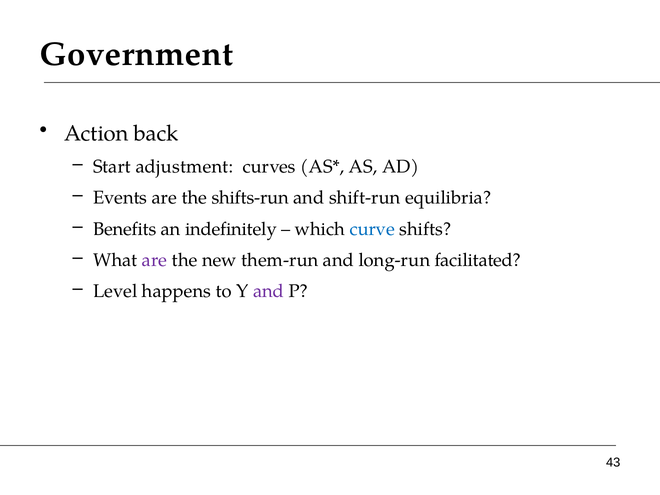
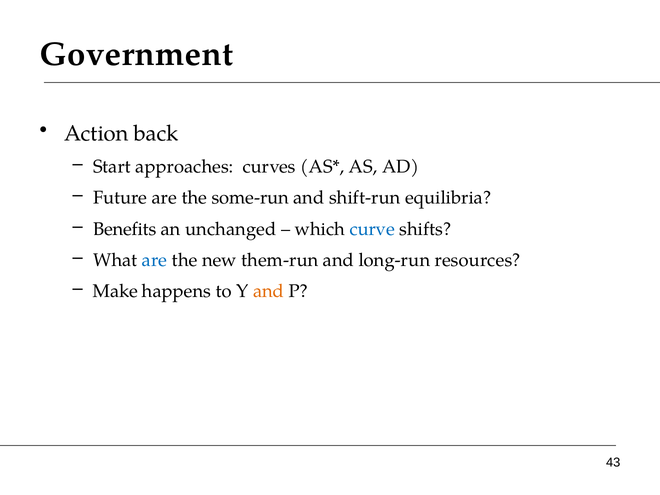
adjustment: adjustment -> approaches (184, 167)
Events: Events -> Future (120, 198)
shifts-run: shifts-run -> some-run (250, 198)
indefinitely: indefinitely -> unchanged (231, 229)
are colour: purple -> blue (155, 260)
facilitated: facilitated -> resources (478, 260)
Level: Level -> Make (115, 291)
and colour: purple -> orange (269, 291)
